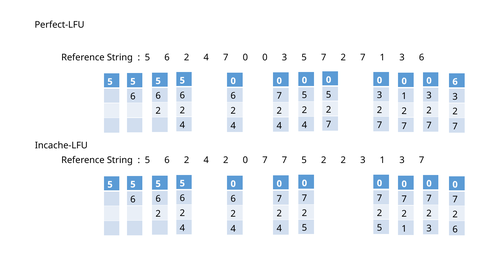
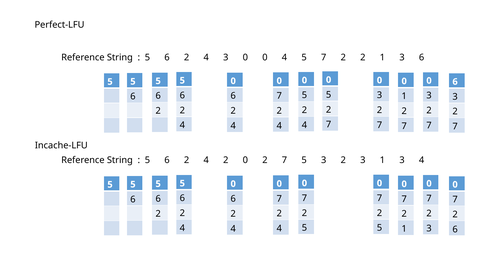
4 7: 7 -> 3 (226, 57)
0 0 3: 3 -> 4 (284, 57)
7 2 7: 7 -> 2 (363, 57)
2 0 7: 7 -> 2 (265, 160)
7 5 2: 2 -> 3 (324, 160)
3 7: 7 -> 4 (422, 160)
